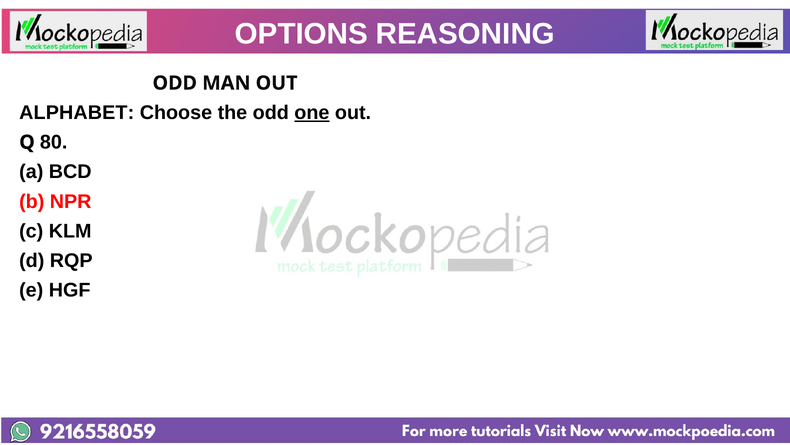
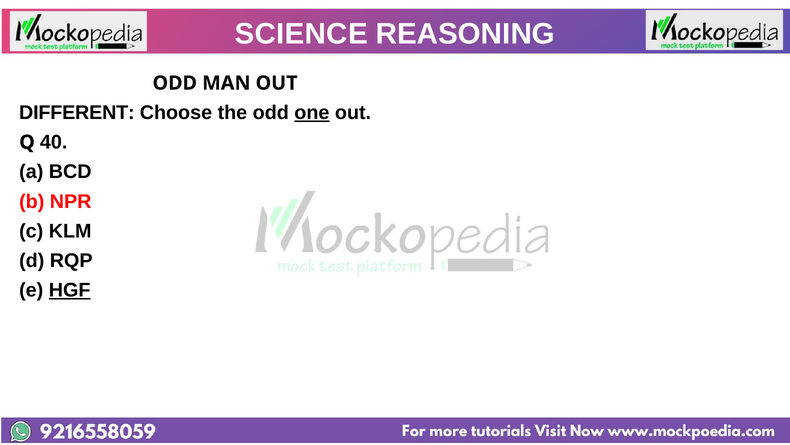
OPTIONS: OPTIONS -> SCIENCE (301, 34)
ALPHABET: ALPHABET -> DIFFERENT (77, 113)
80: 80 -> 40 (54, 142)
HGF underline: none -> present (70, 290)
